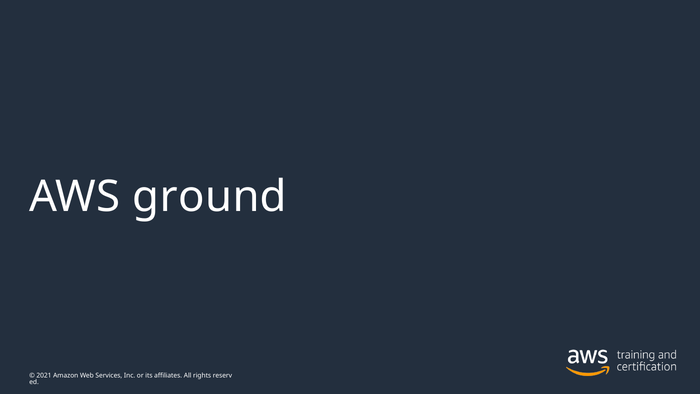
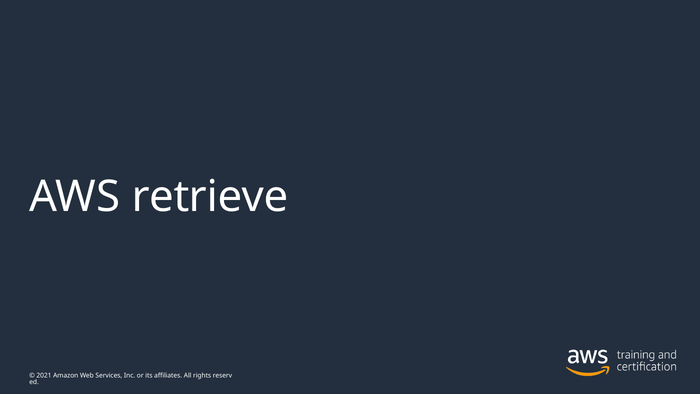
ground: ground -> retrieve (210, 197)
